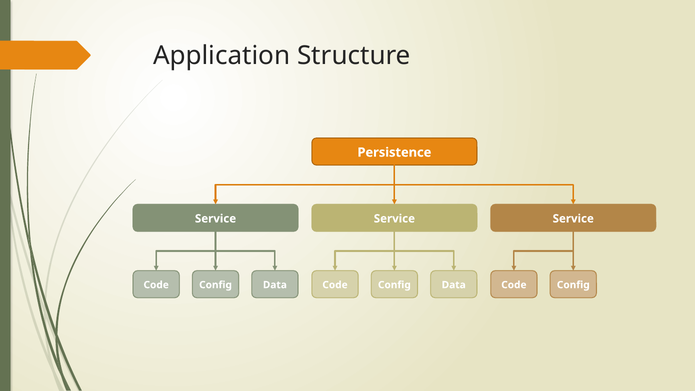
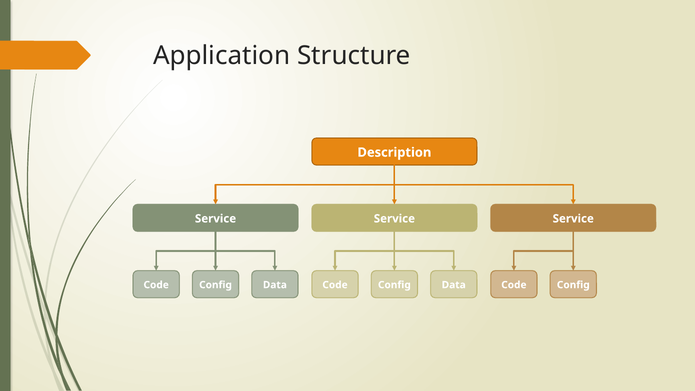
Persistence: Persistence -> Description (394, 152)
